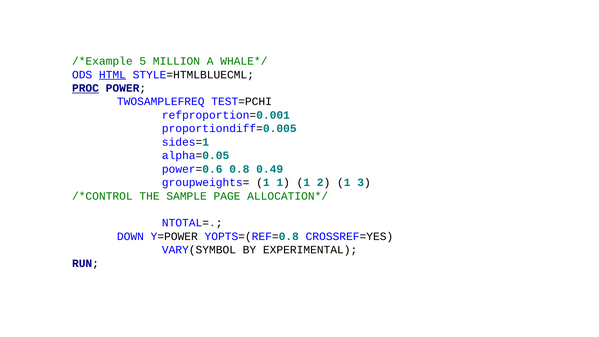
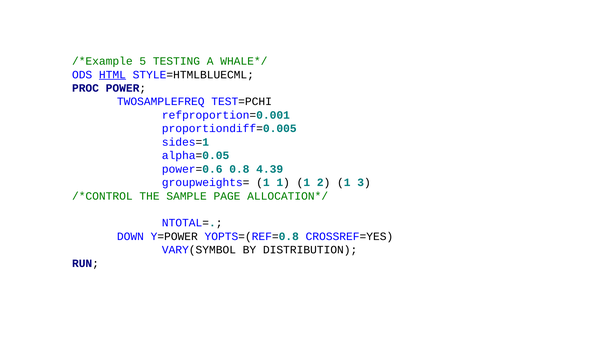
MILLION: MILLION -> TESTING (176, 61)
PROC underline: present -> none (85, 88)
0.49: 0.49 -> 4.39 (270, 169)
EXPERIMENTAL: EXPERIMENTAL -> DISTRIBUTION (310, 250)
